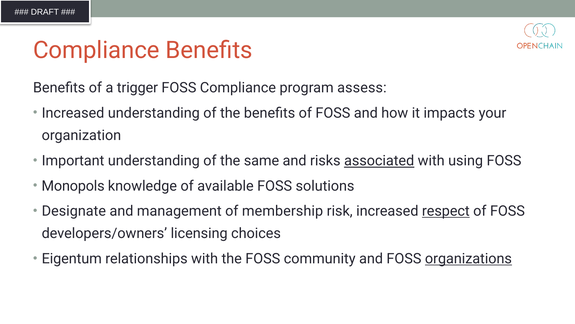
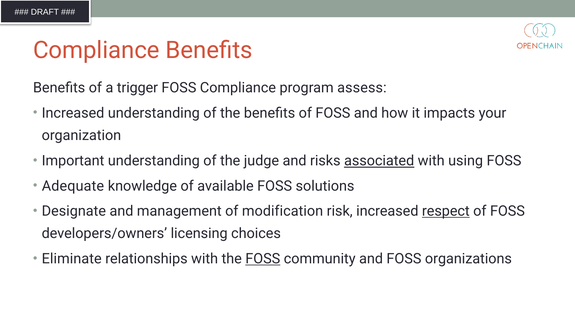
same: same -> judge (261, 161)
Monopols: Monopols -> Adequate (73, 186)
membership: membership -> modification (283, 211)
Eigentum: Eigentum -> Eliminate (72, 258)
FOSS underline: none -> present (263, 258)
organizations underline: present -> none (468, 258)
